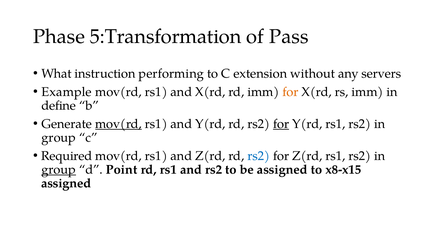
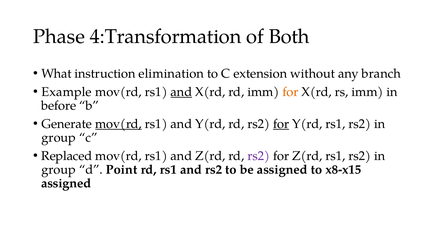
5:Transformation: 5:Transformation -> 4:Transformation (166, 37)
Pass: Pass -> Both (289, 37)
performing: performing -> elimination (171, 74)
servers: servers -> branch (381, 74)
and underline: none -> present (181, 92)
define: define -> before (59, 106)
Required: Required -> Replaced (67, 156)
rs2 colour: blue -> purple (259, 156)
group underline: present -> none (59, 170)
